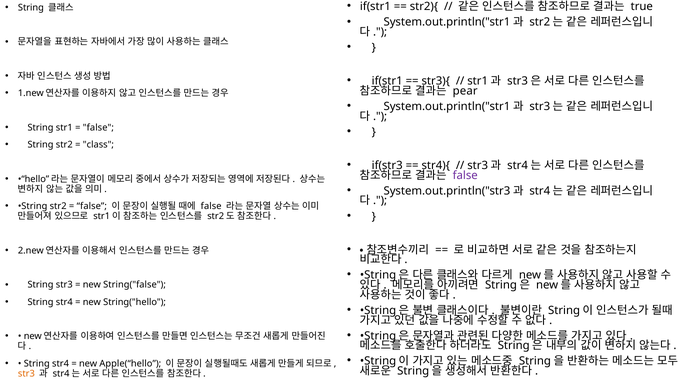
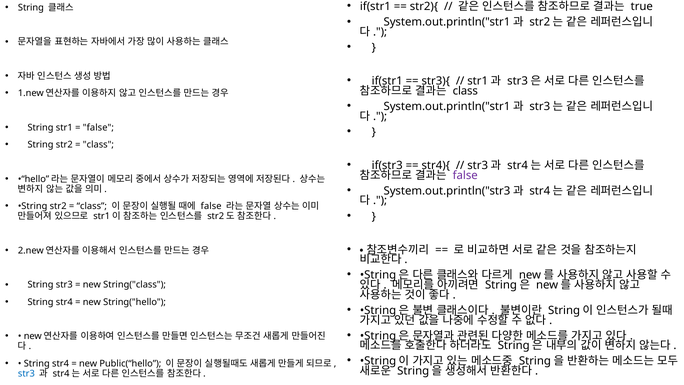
pear: pear -> class (465, 91)
false: false -> class (92, 206)
String("false: String("false -> String("class (135, 285)
Apple(“hello: Apple(“hello -> Public(“hello (130, 363)
str3 colour: orange -> blue (26, 373)
